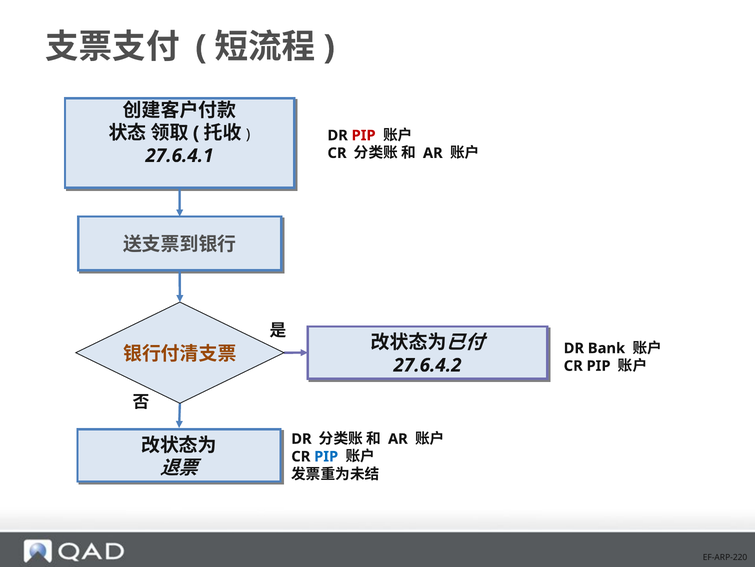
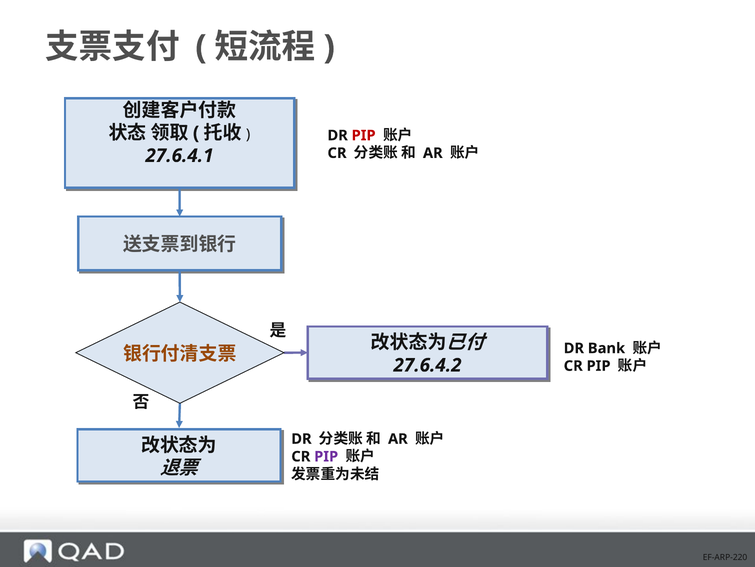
PIP colour: blue -> purple (326, 456)
